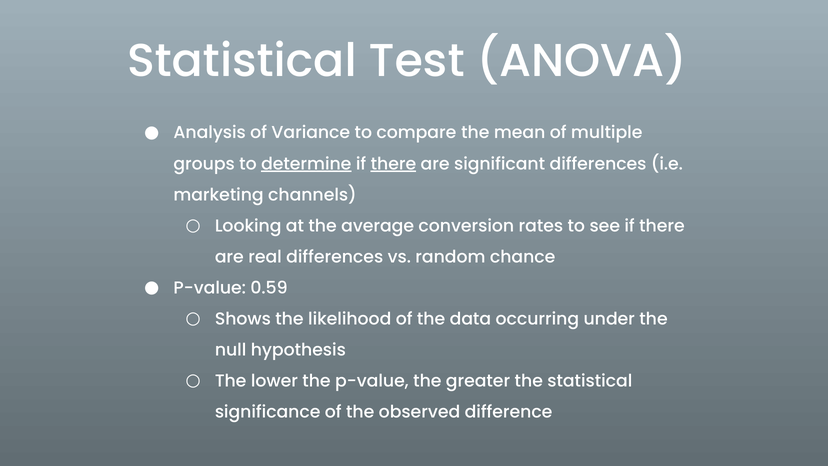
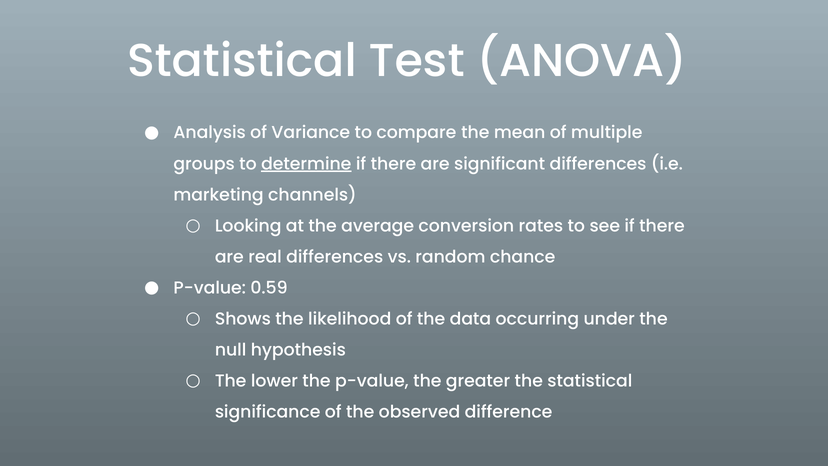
there underline: present -> none (393, 164)
